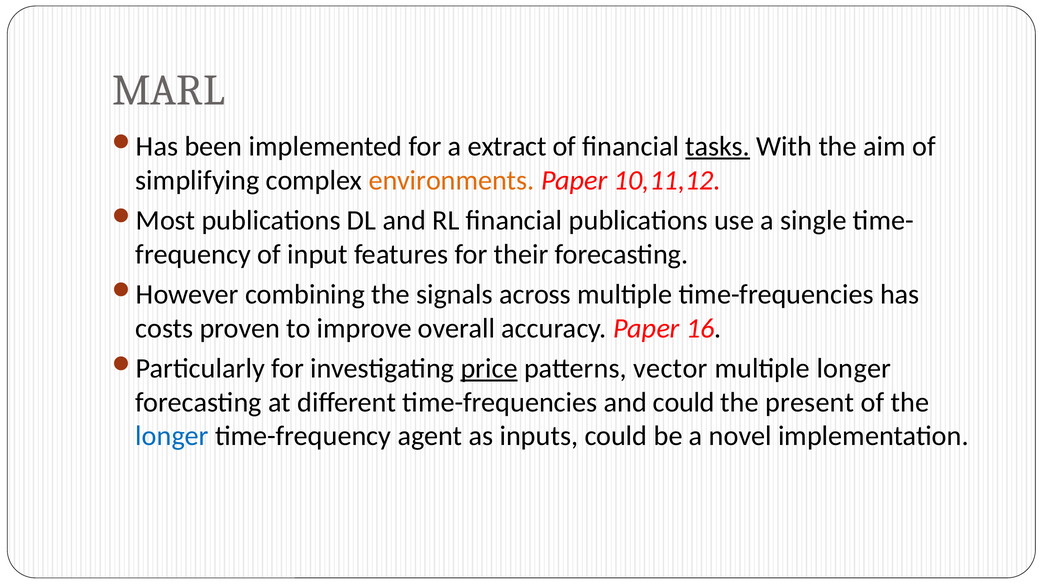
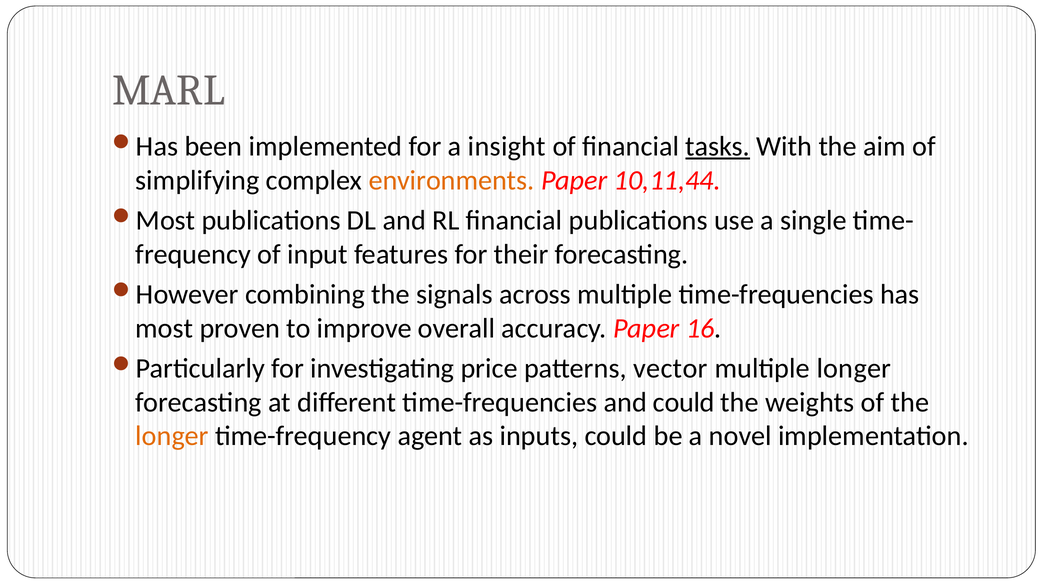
extract: extract -> insight (507, 147)
10,11,12: 10,11,12 -> 10,11,44 (667, 181)
costs: costs -> most (164, 329)
price underline: present -> none (489, 369)
present: present -> weights (810, 403)
longer colour: blue -> orange (172, 437)
